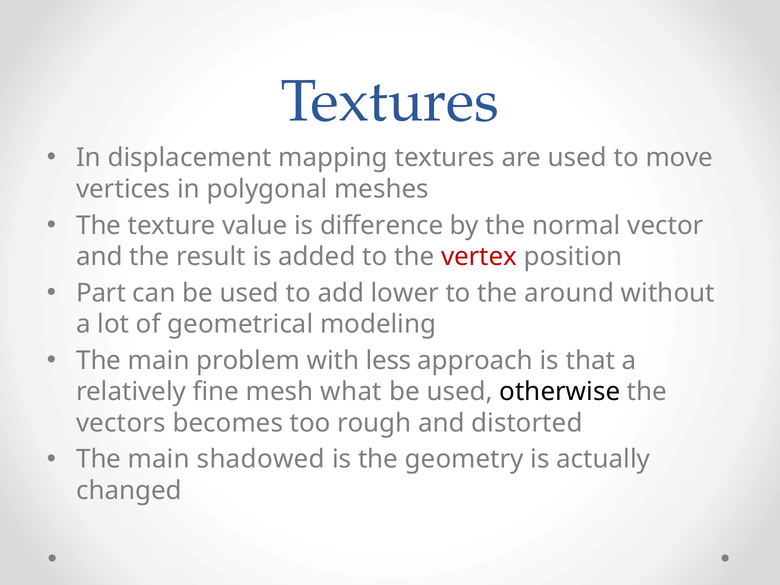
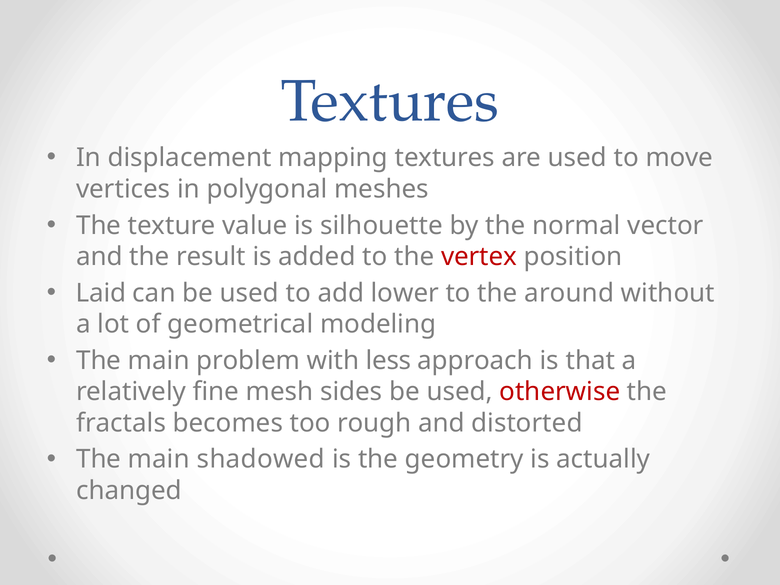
difference: difference -> silhouette (382, 225)
Part: Part -> Laid (101, 293)
what: what -> sides (351, 392)
otherwise colour: black -> red (560, 392)
vectors: vectors -> fractals (121, 423)
